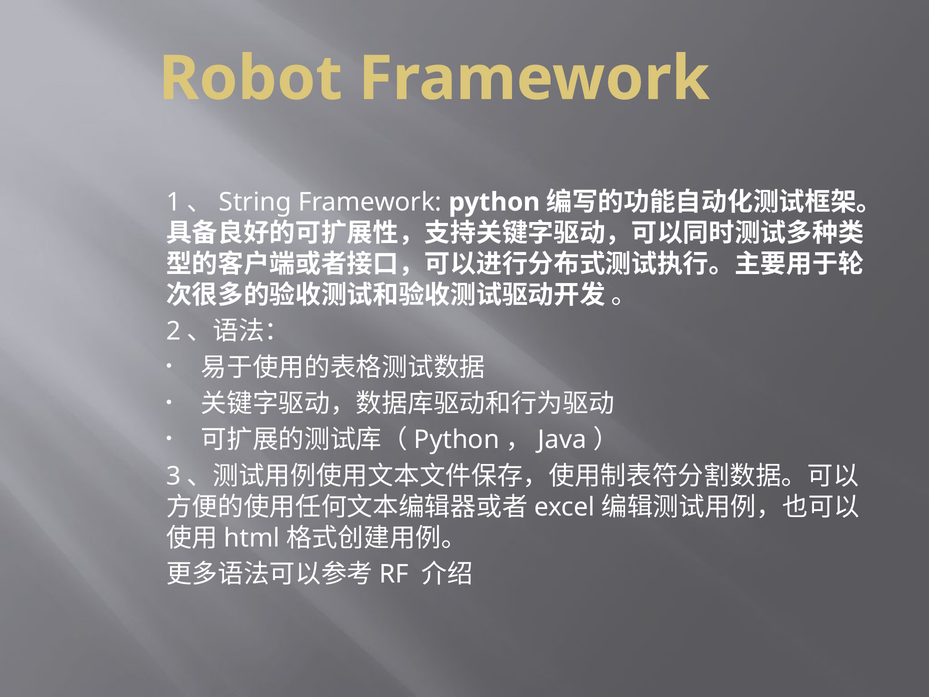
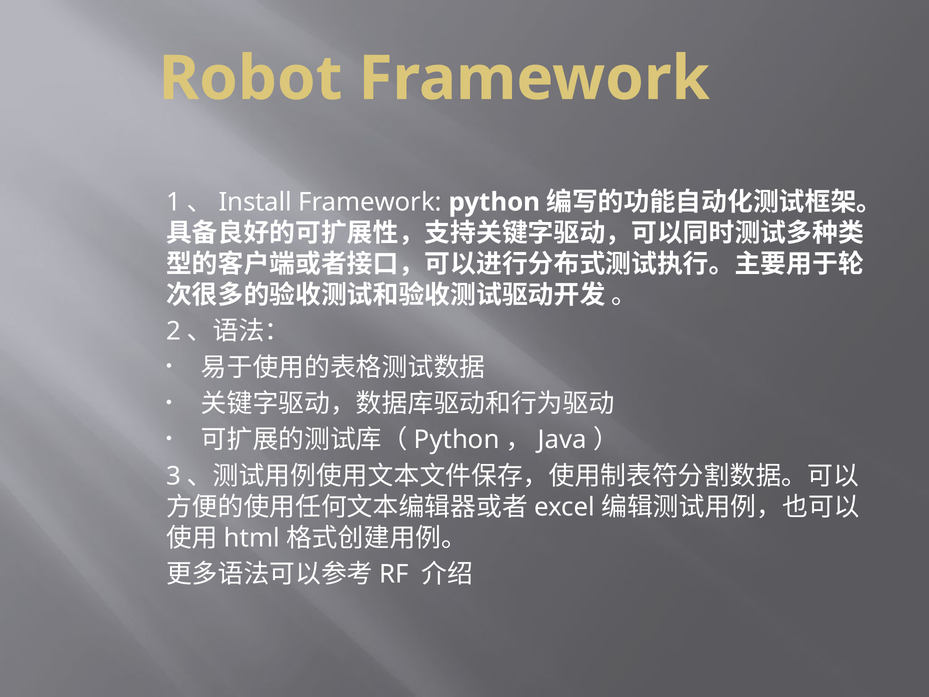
String: String -> Install (255, 202)
